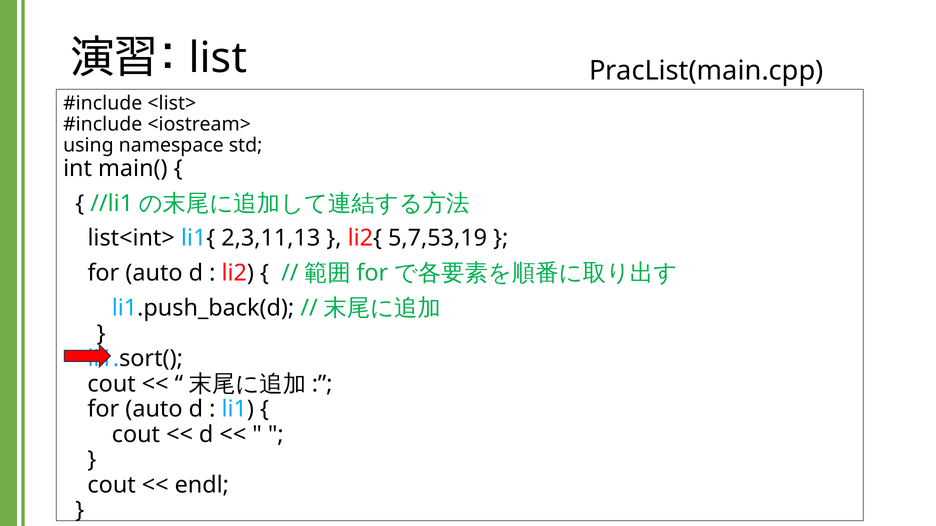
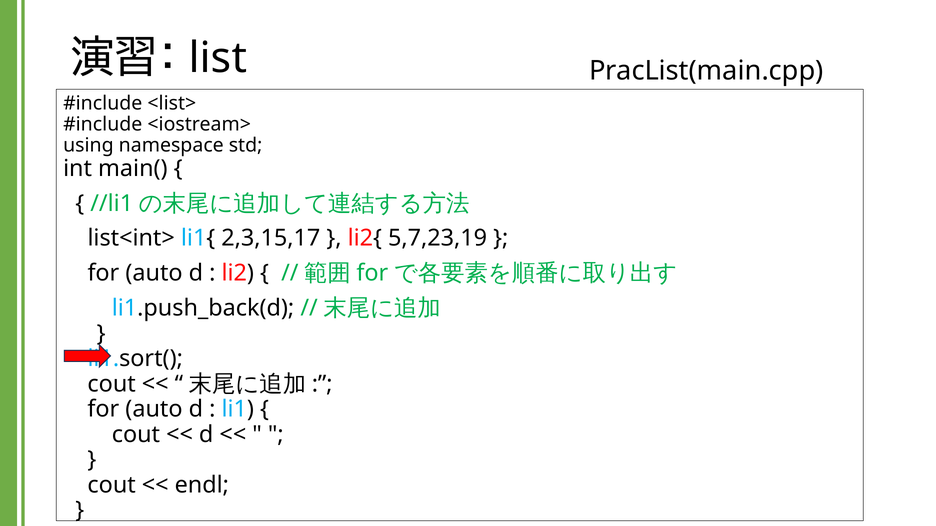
2,3,11,13: 2,3,11,13 -> 2,3,15,17 (271, 238)
5,7,53,19: 5,7,53,19 -> 5,7,23,19 (438, 238)
